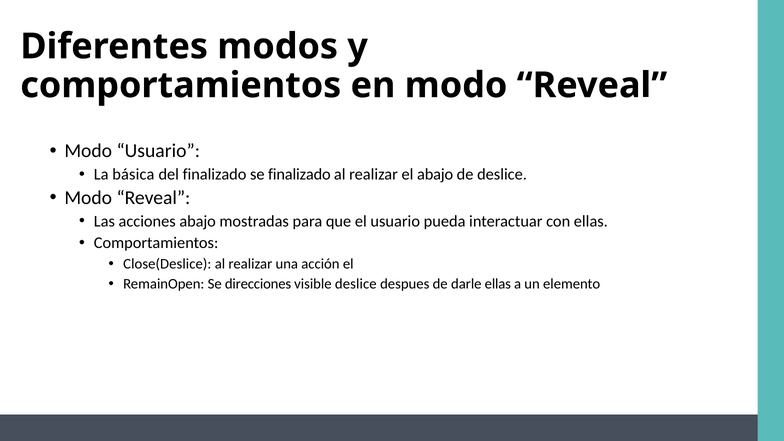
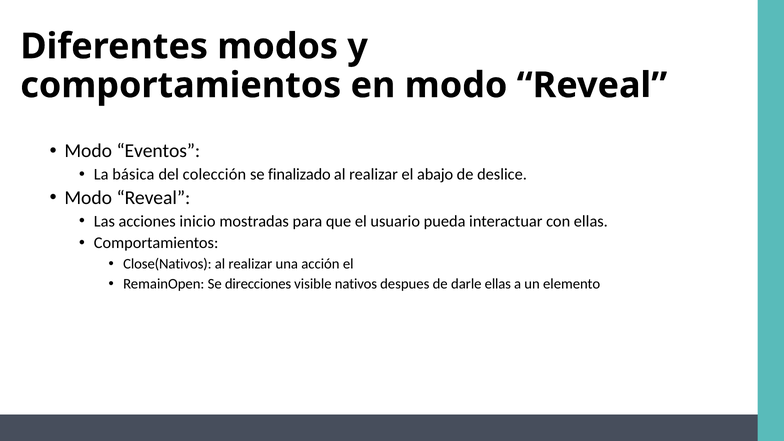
Modo Usuario: Usuario -> Eventos (158, 151)
del finalizado: finalizado -> colección (214, 174)
acciones abajo: abajo -> inicio (197, 221)
Close(Deslice: Close(Deslice -> Close(Nativos (167, 264)
visible deslice: deslice -> nativos (356, 284)
